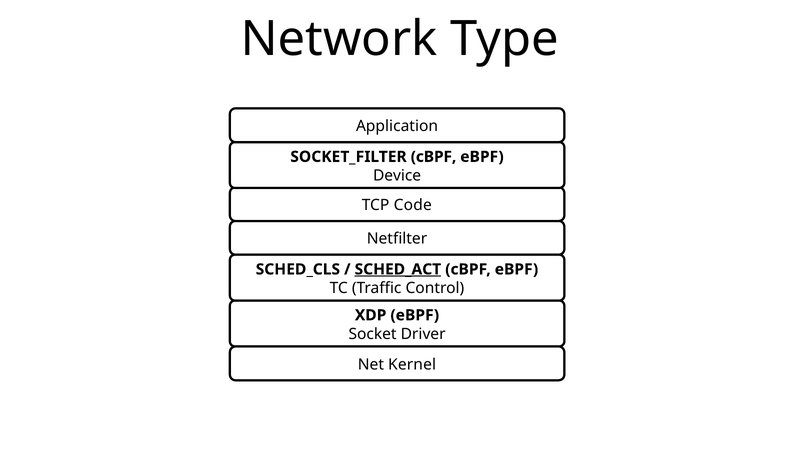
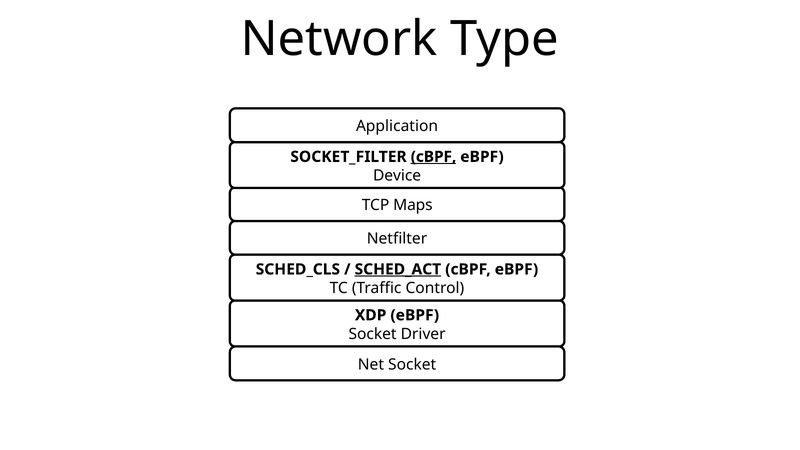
cBPF underline: none -> present (434, 157)
Code: Code -> Maps (413, 205)
Net Kernel: Kernel -> Socket (412, 364)
